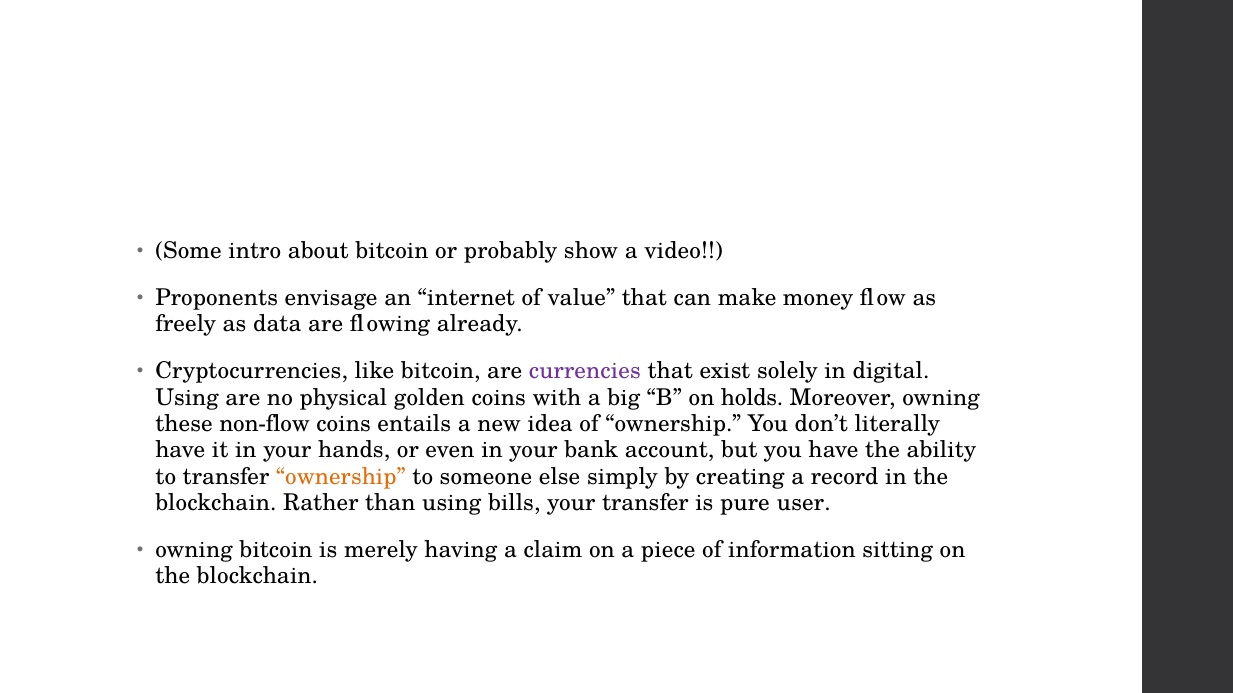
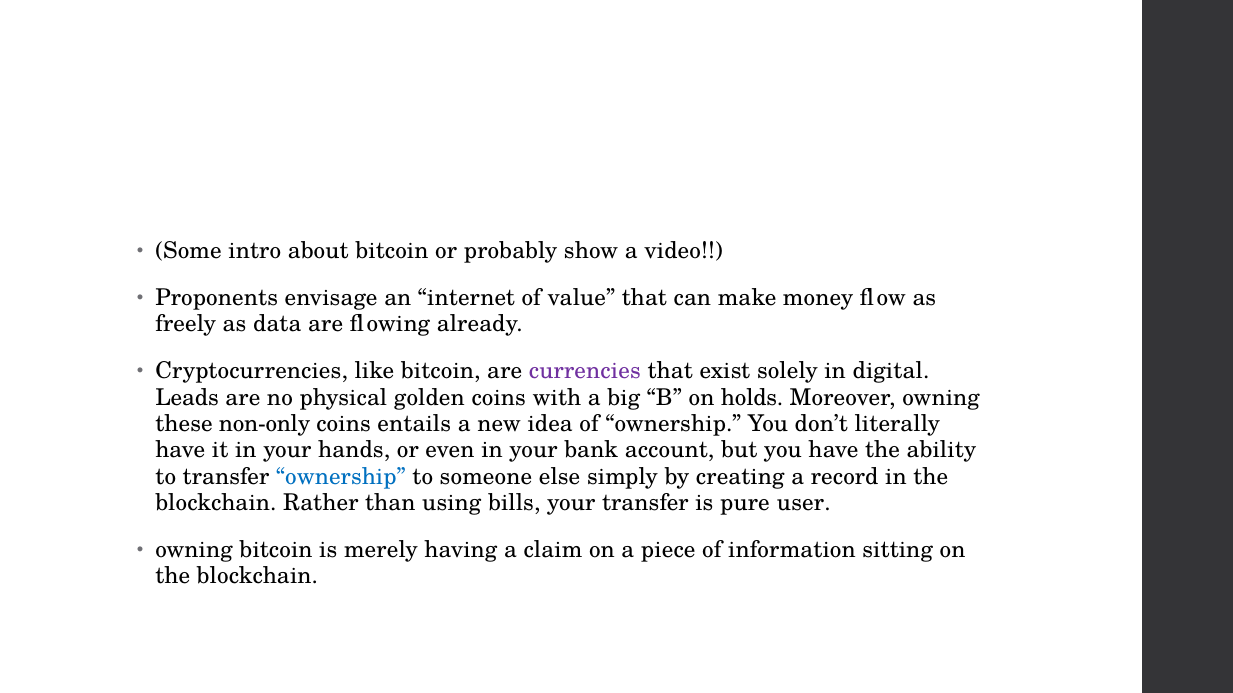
Using: Using -> Leads (187, 398)
non-flow: non-flow -> non-only (265, 424)
ownership colour: orange -> blue (341, 477)
